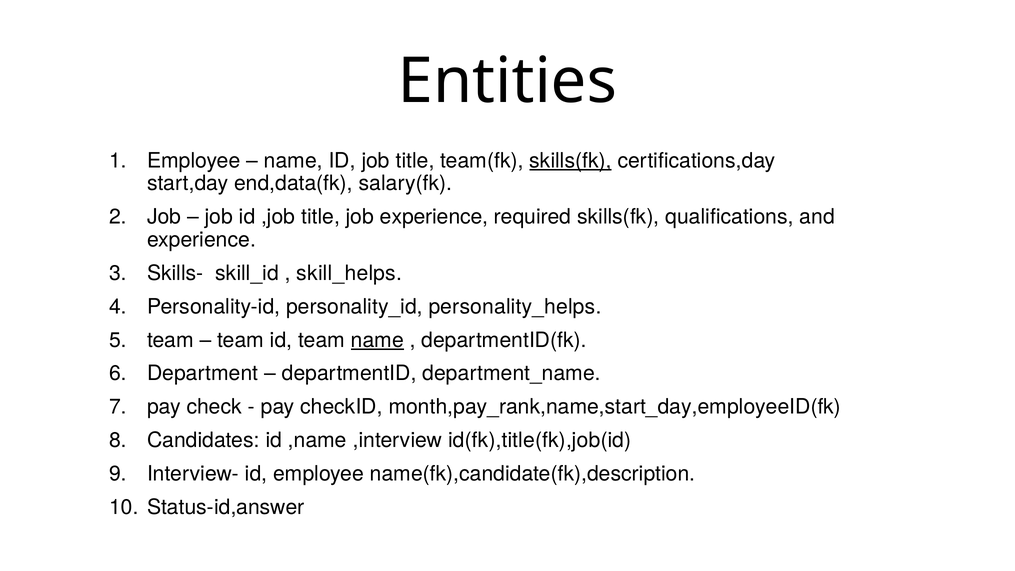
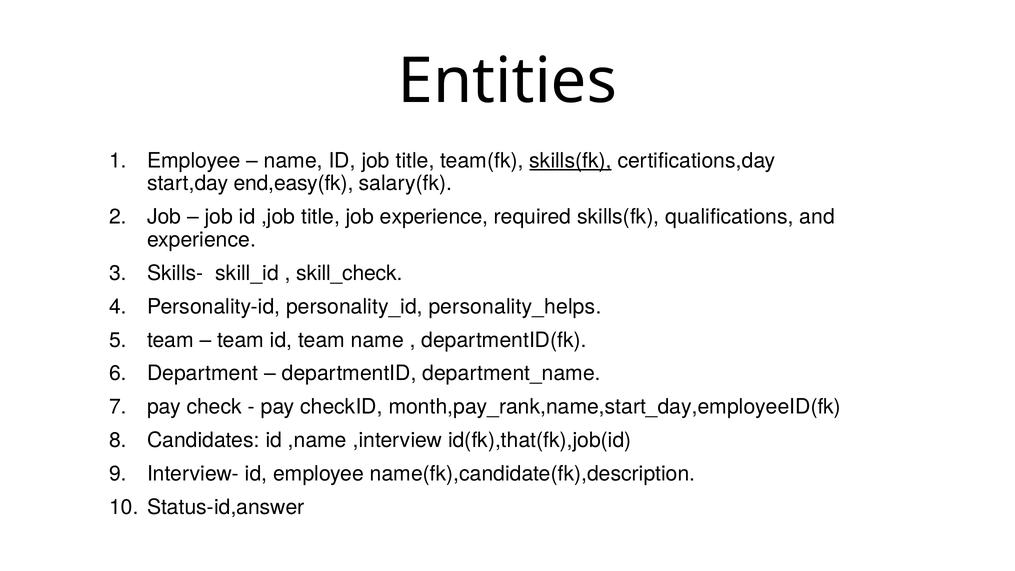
end,data(fk: end,data(fk -> end,easy(fk (294, 183)
skill_helps: skill_helps -> skill_check (349, 273)
name underline: present -> none (377, 340)
id(fk),title(fk),job(id: id(fk),title(fk),job(id -> id(fk),that(fk),job(id (540, 440)
